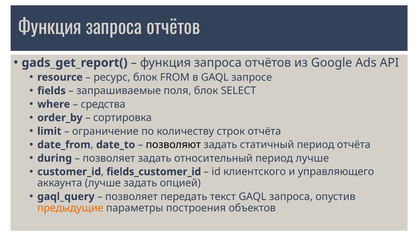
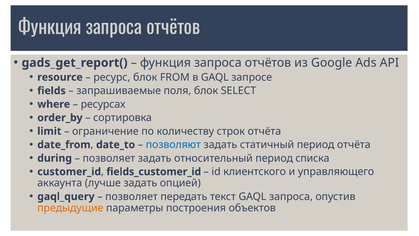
средства: средства -> ресурсах (103, 104)
позволяют colour: black -> blue (173, 145)
период лучше: лучше -> списка (312, 158)
